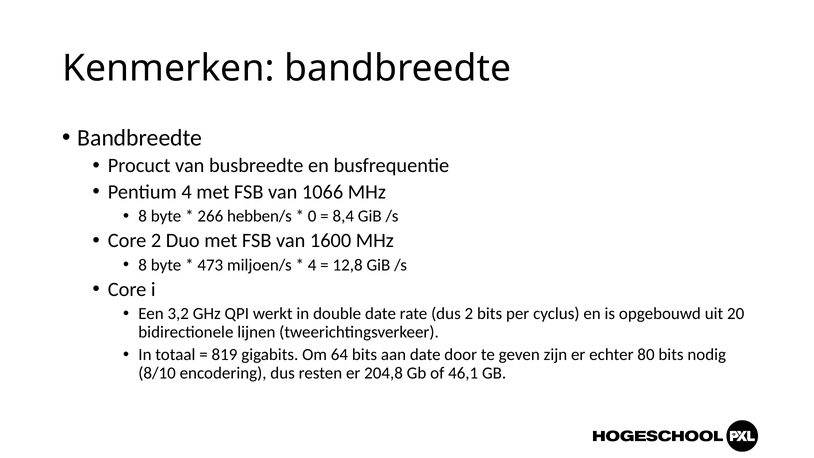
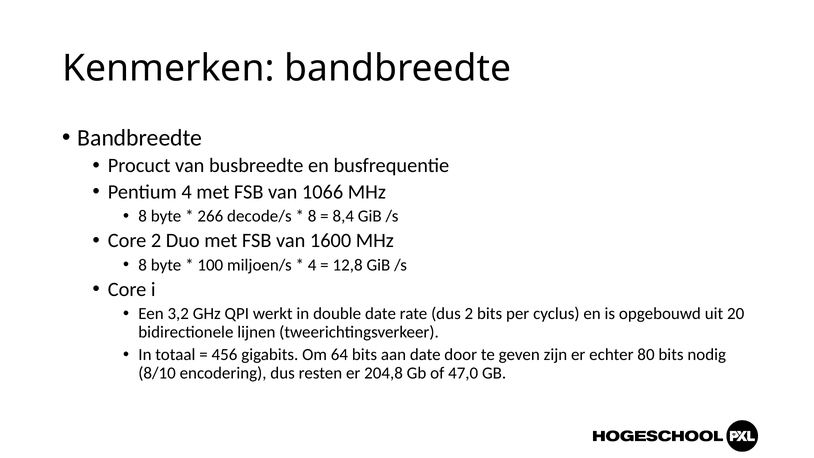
hebben/s: hebben/s -> decode/s (259, 216)
0: 0 -> 8 (312, 216)
473: 473 -> 100 (210, 265)
819: 819 -> 456 (225, 355)
46,1: 46,1 -> 47,0 (463, 373)
